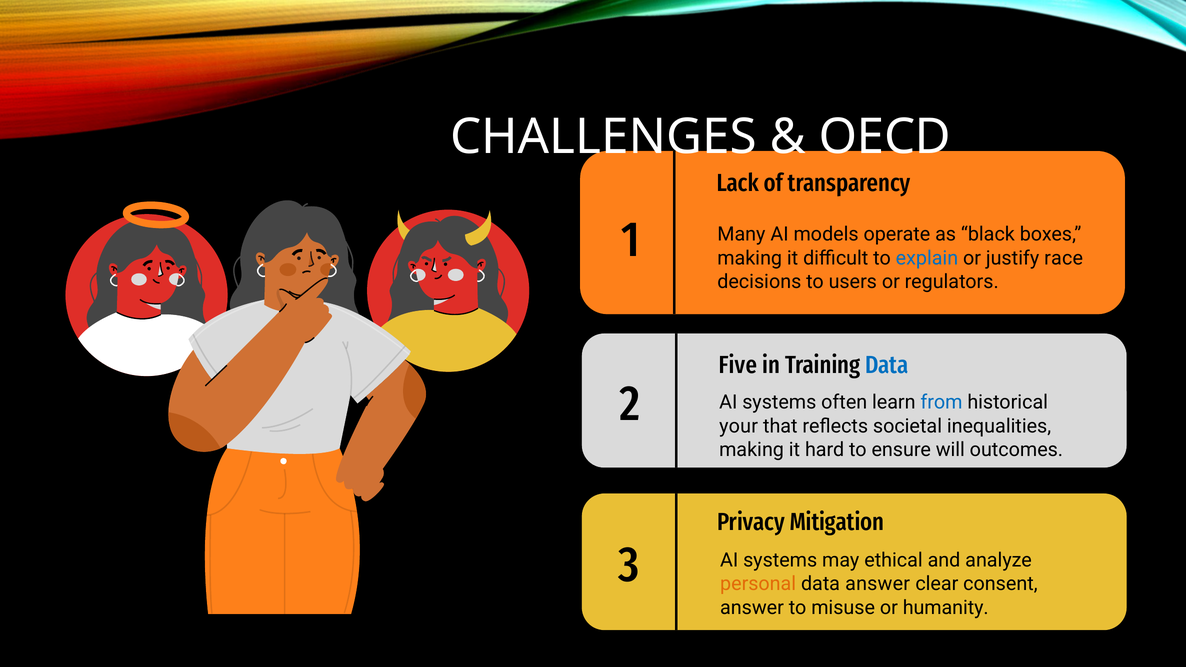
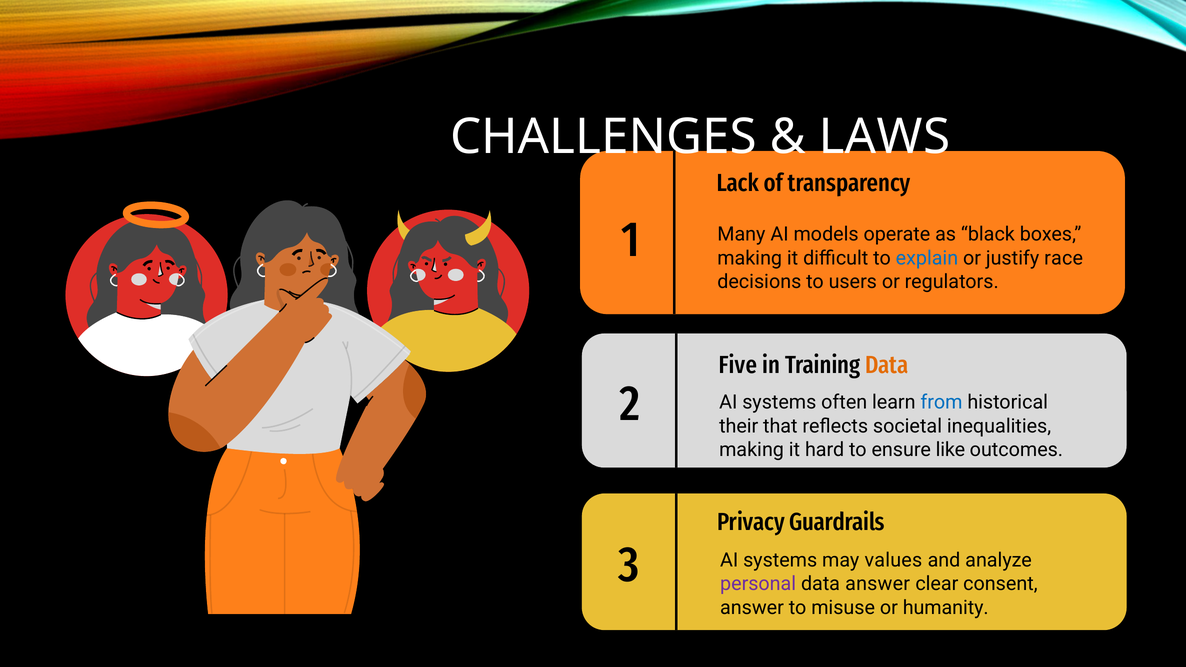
OECD: OECD -> LAWS (884, 137)
Data colour: blue -> orange (887, 365)
your: your -> their (739, 426)
will: will -> like (950, 450)
Mitigation: Mitigation -> Guardrails (837, 522)
ethical: ethical -> values (893, 560)
personal colour: orange -> purple (758, 584)
